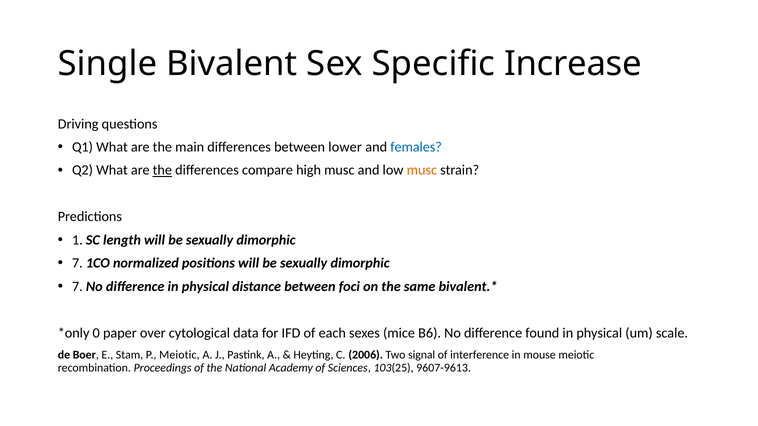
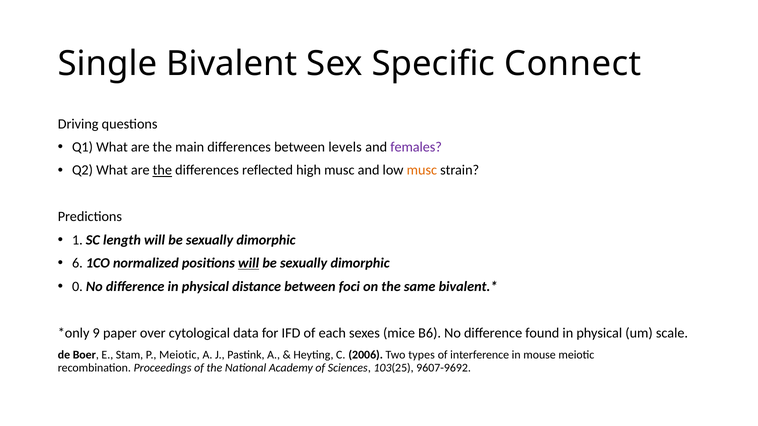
Increase: Increase -> Connect (573, 64)
lower: lower -> levels (345, 147)
females colour: blue -> purple (416, 147)
compare: compare -> reflected (268, 170)
7: 7 -> 6 (77, 263)
will underline: none -> present (249, 263)
7: 7 -> 0 (77, 287)
0: 0 -> 9 (96, 333)
signal: signal -> types (422, 355)
9607-9613: 9607-9613 -> 9607-9692 (444, 368)
